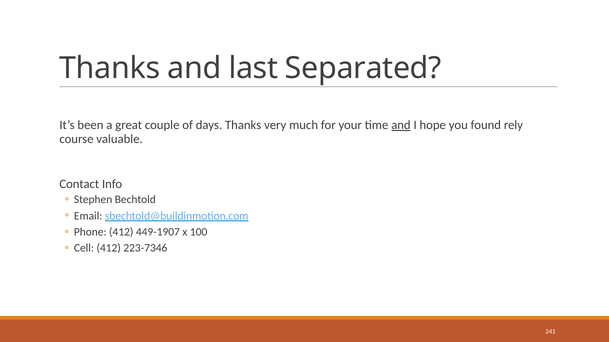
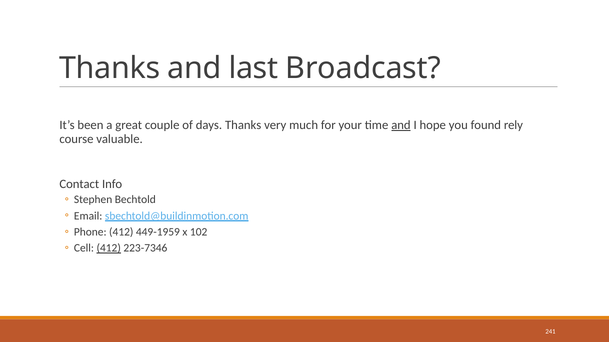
Separated: Separated -> Broadcast (363, 68)
449-1907: 449-1907 -> 449-1959 (158, 232)
100: 100 -> 102 (199, 232)
412 underline: none -> present (109, 248)
